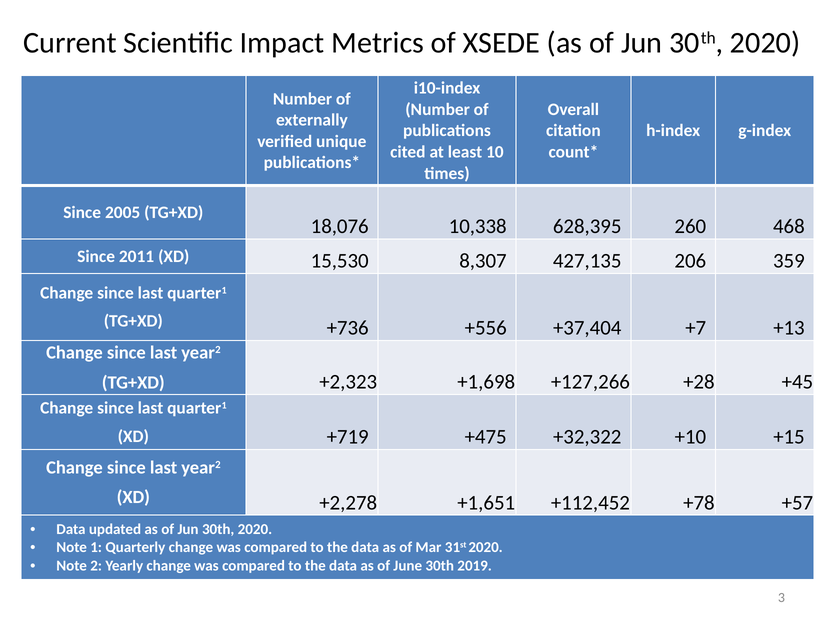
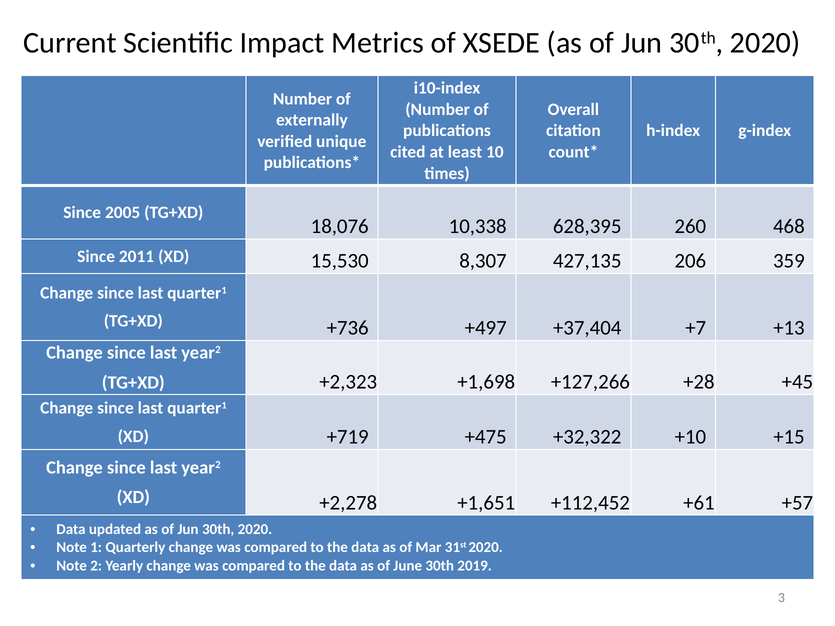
+556: +556 -> +497 (486, 328)
+78: +78 -> +61 (699, 503)
